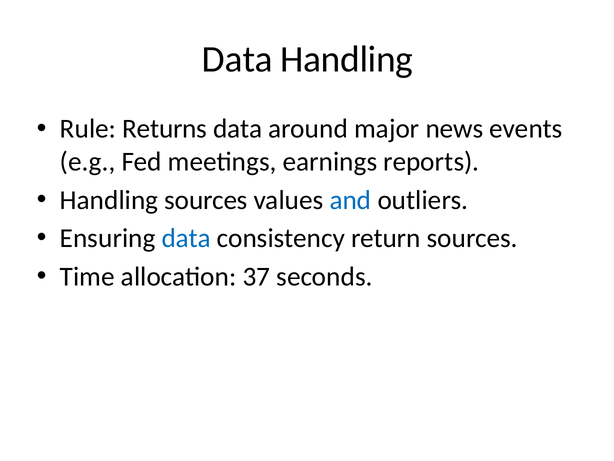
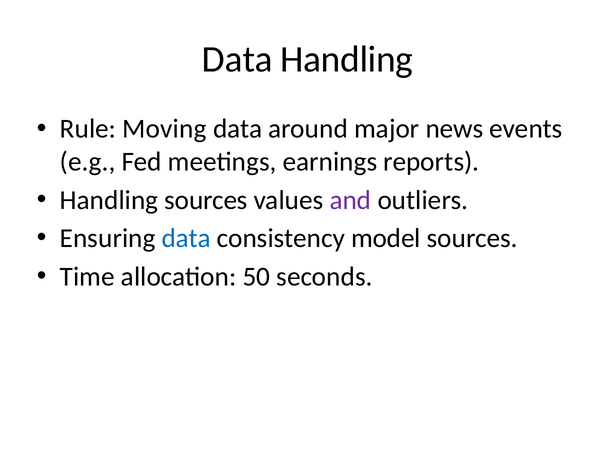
Returns: Returns -> Moving (165, 129)
and colour: blue -> purple (350, 200)
return: return -> model (386, 238)
37: 37 -> 50 (256, 276)
